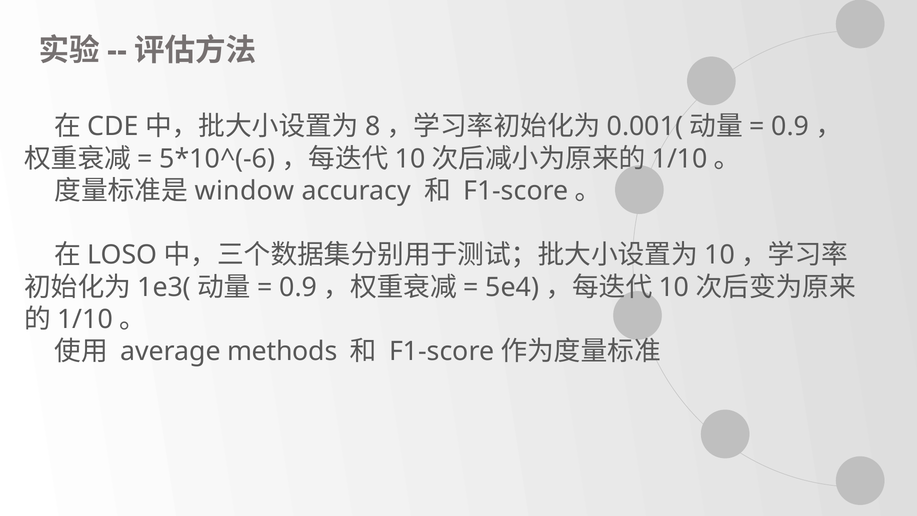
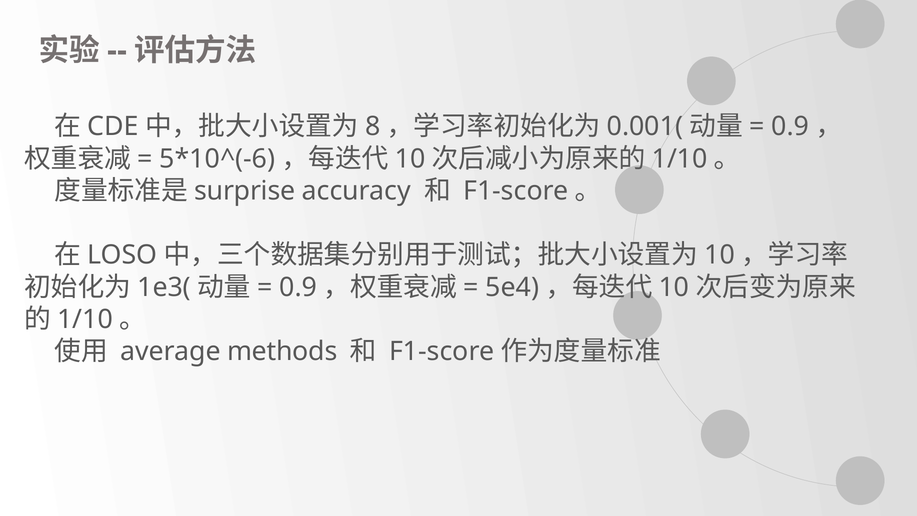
window: window -> surprise (245, 191)
